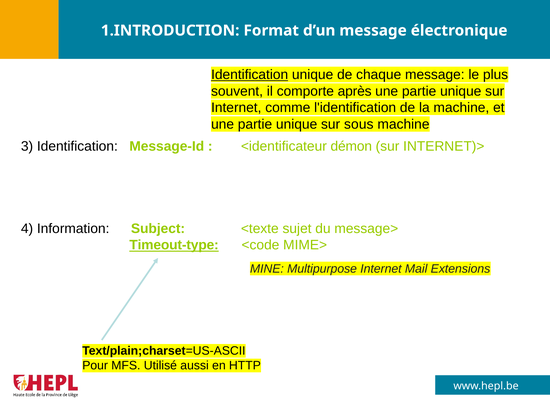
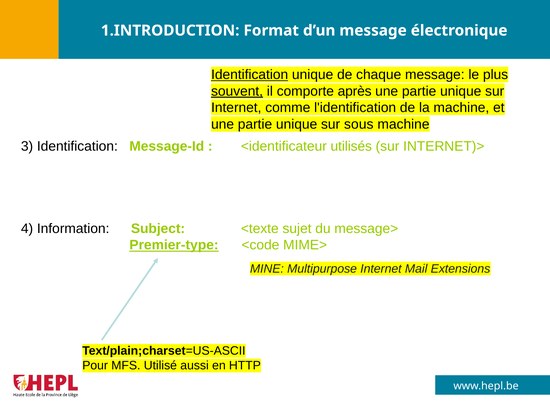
souvent underline: none -> present (237, 91)
démon: démon -> utilisés (351, 146)
Timeout-type: Timeout-type -> Premier-type (174, 245)
